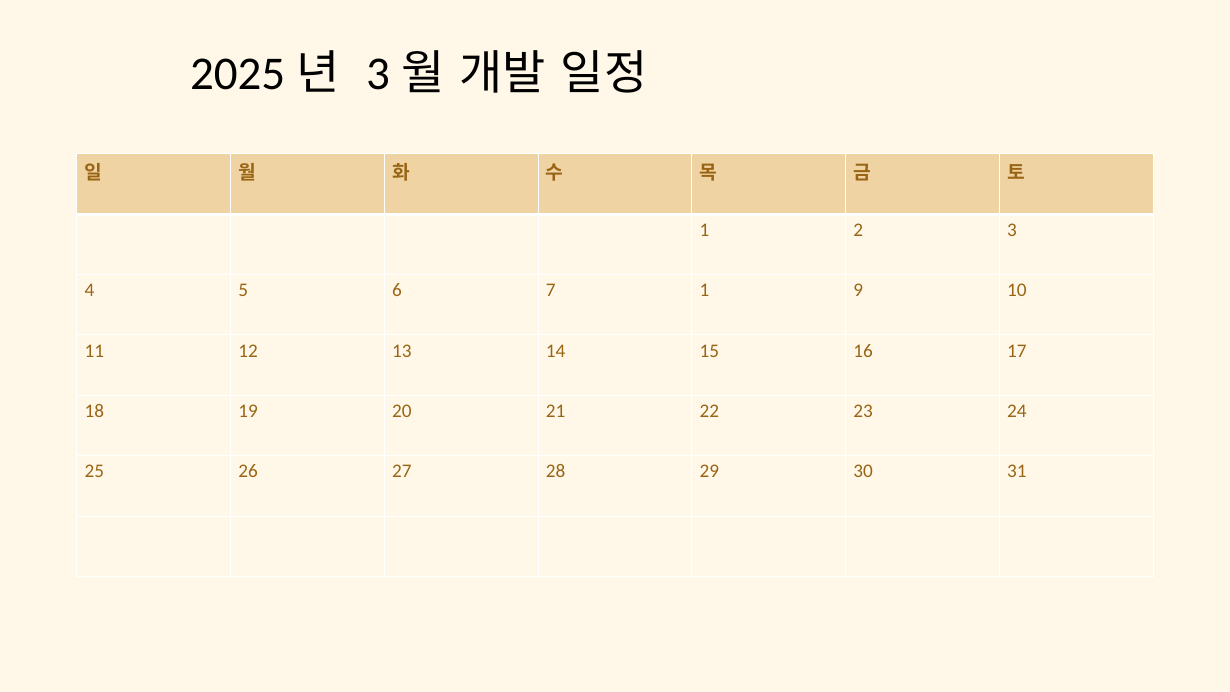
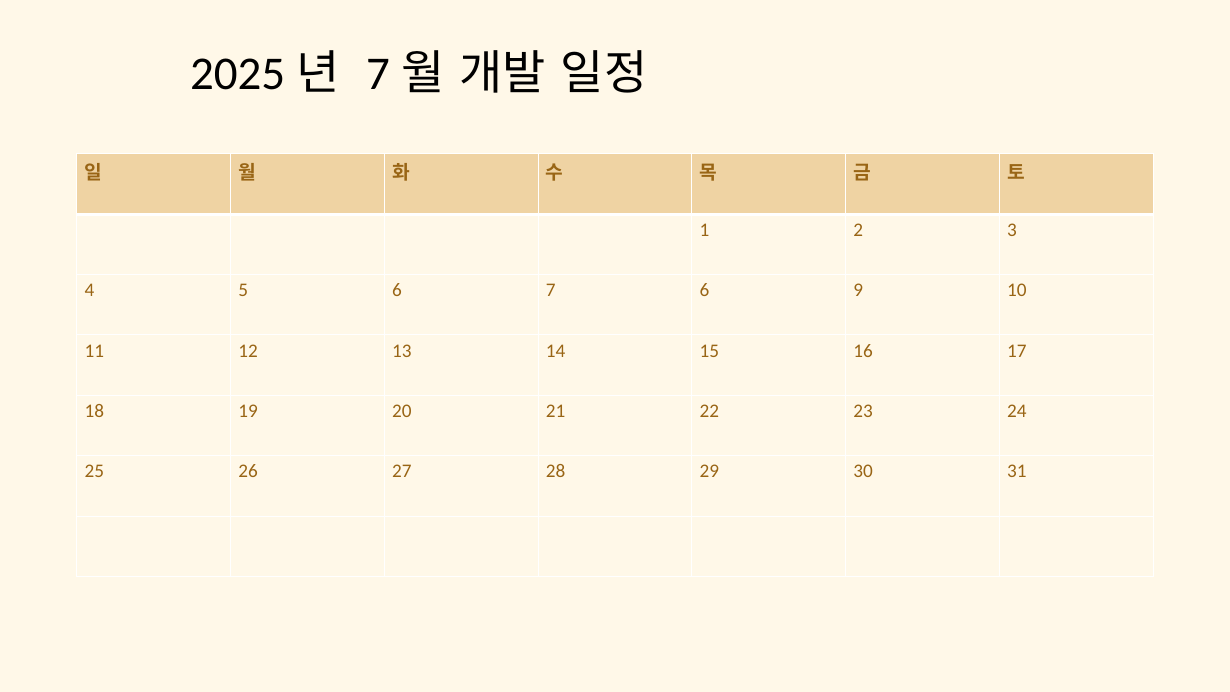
3: 3 -> 7 (378, 74)
7 1: 1 -> 6 (704, 290)
